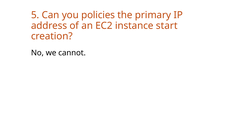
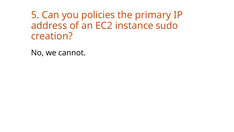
start: start -> sudo (167, 26)
